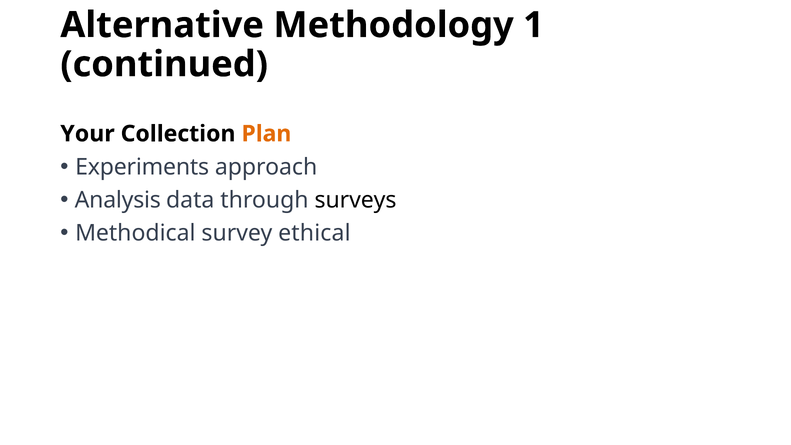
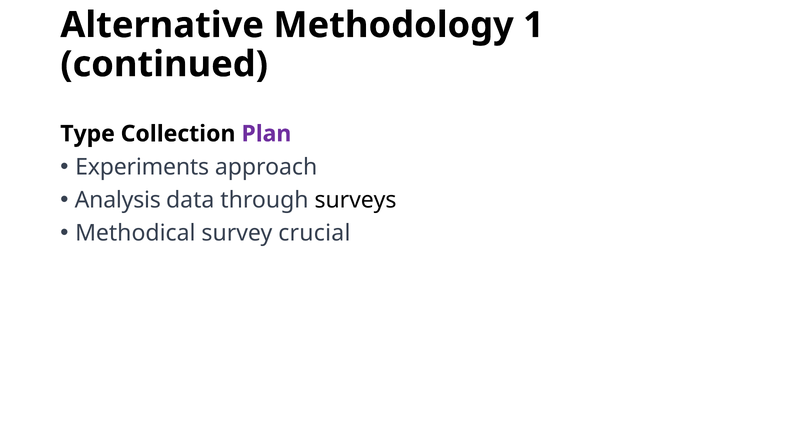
Your: Your -> Type (88, 134)
Plan colour: orange -> purple (266, 134)
ethical: ethical -> crucial (314, 233)
